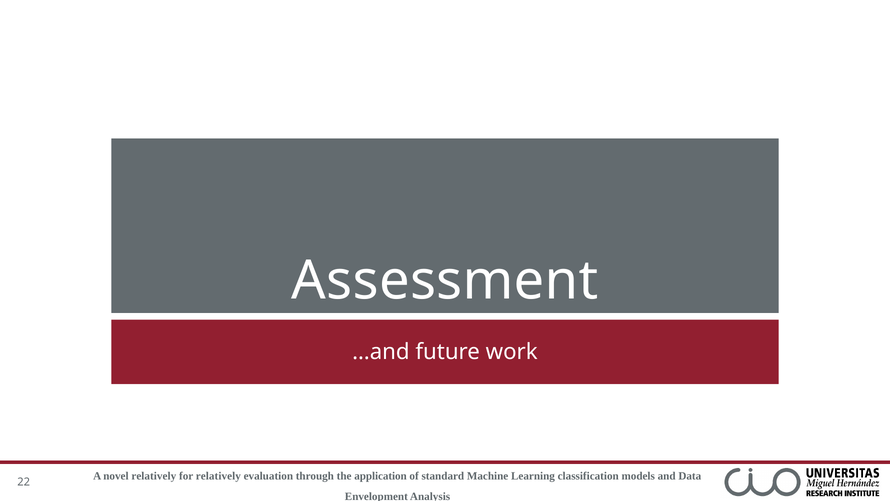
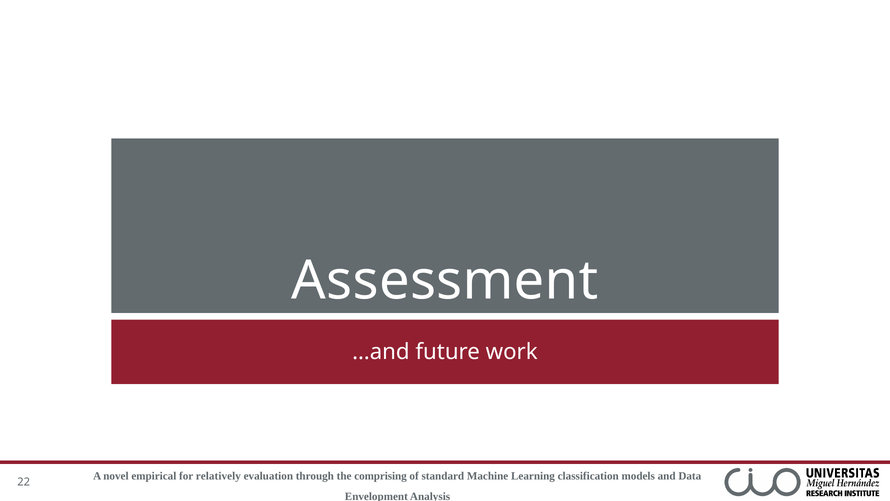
novel relatively: relatively -> empirical (154, 476)
application: application -> comprising (381, 476)
